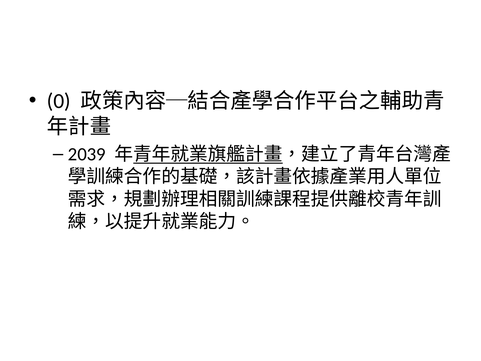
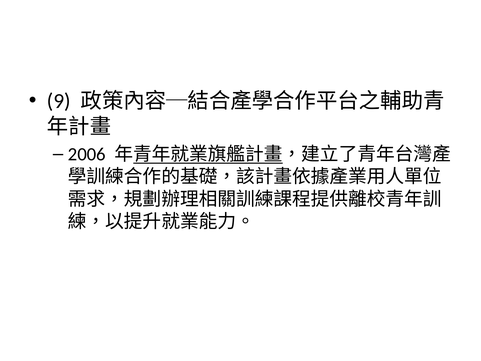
0: 0 -> 9 (59, 101)
2039: 2039 -> 2006 (87, 154)
